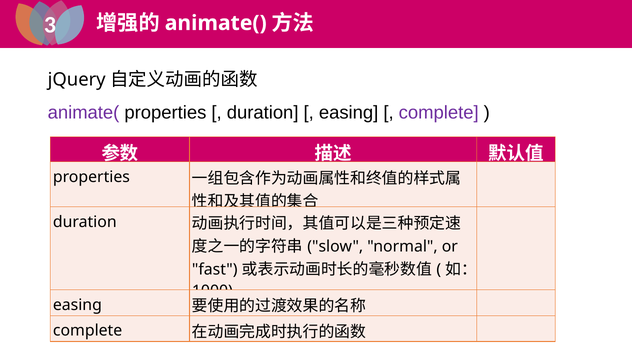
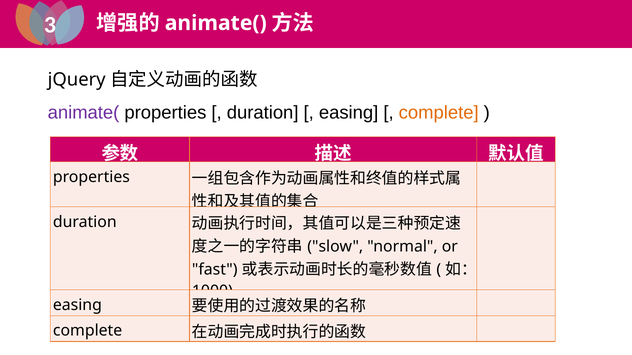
complete colour: purple -> orange (439, 113)
